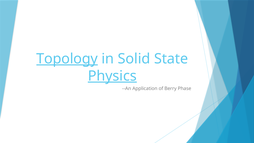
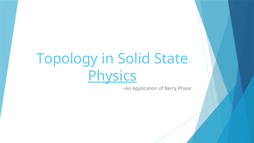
Topology underline: present -> none (67, 59)
